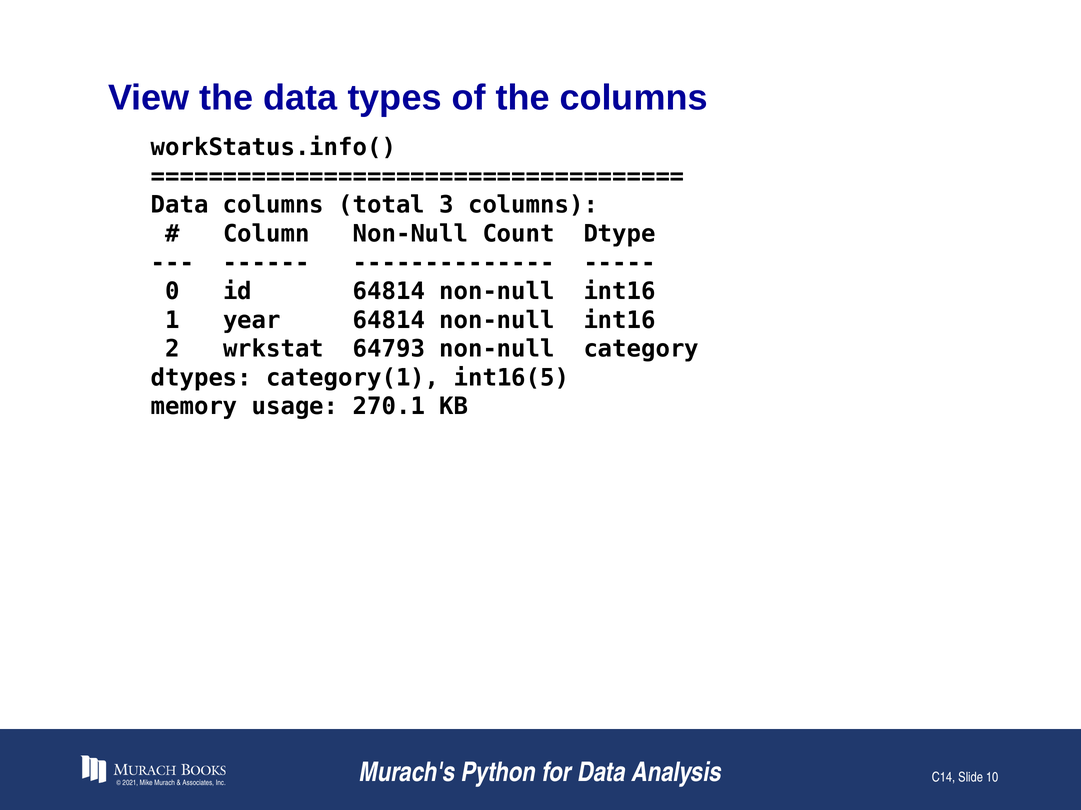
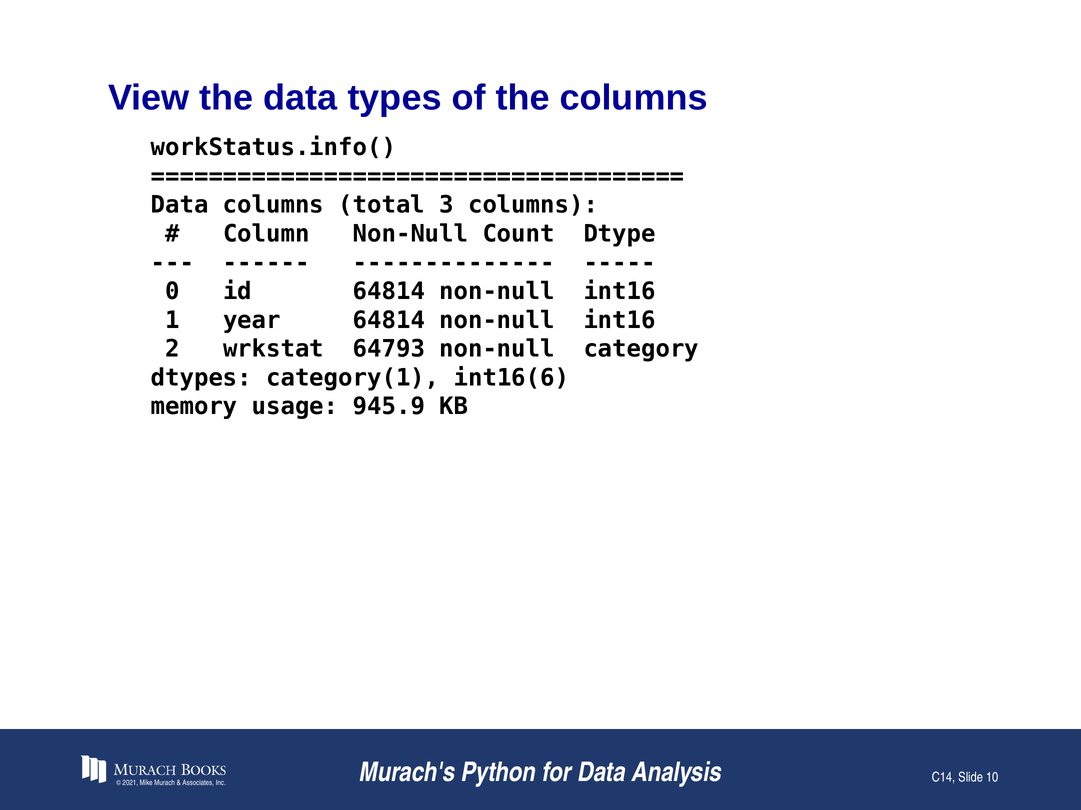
int16(5: int16(5 -> int16(6 (511, 378)
270.1: 270.1 -> 945.9 (389, 407)
